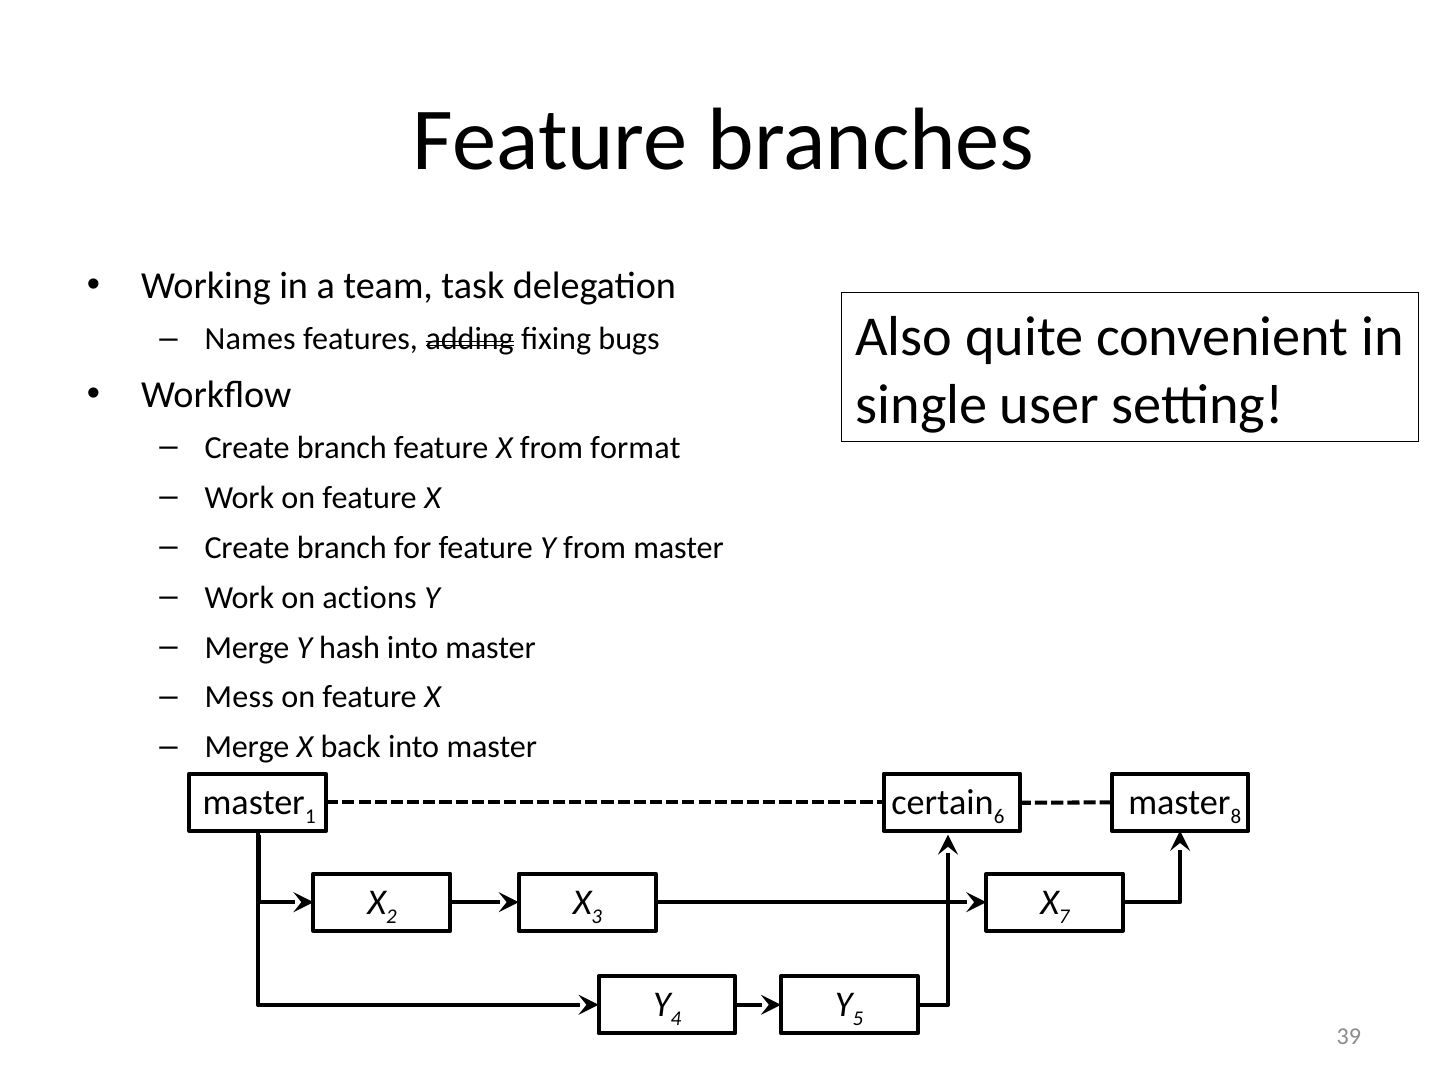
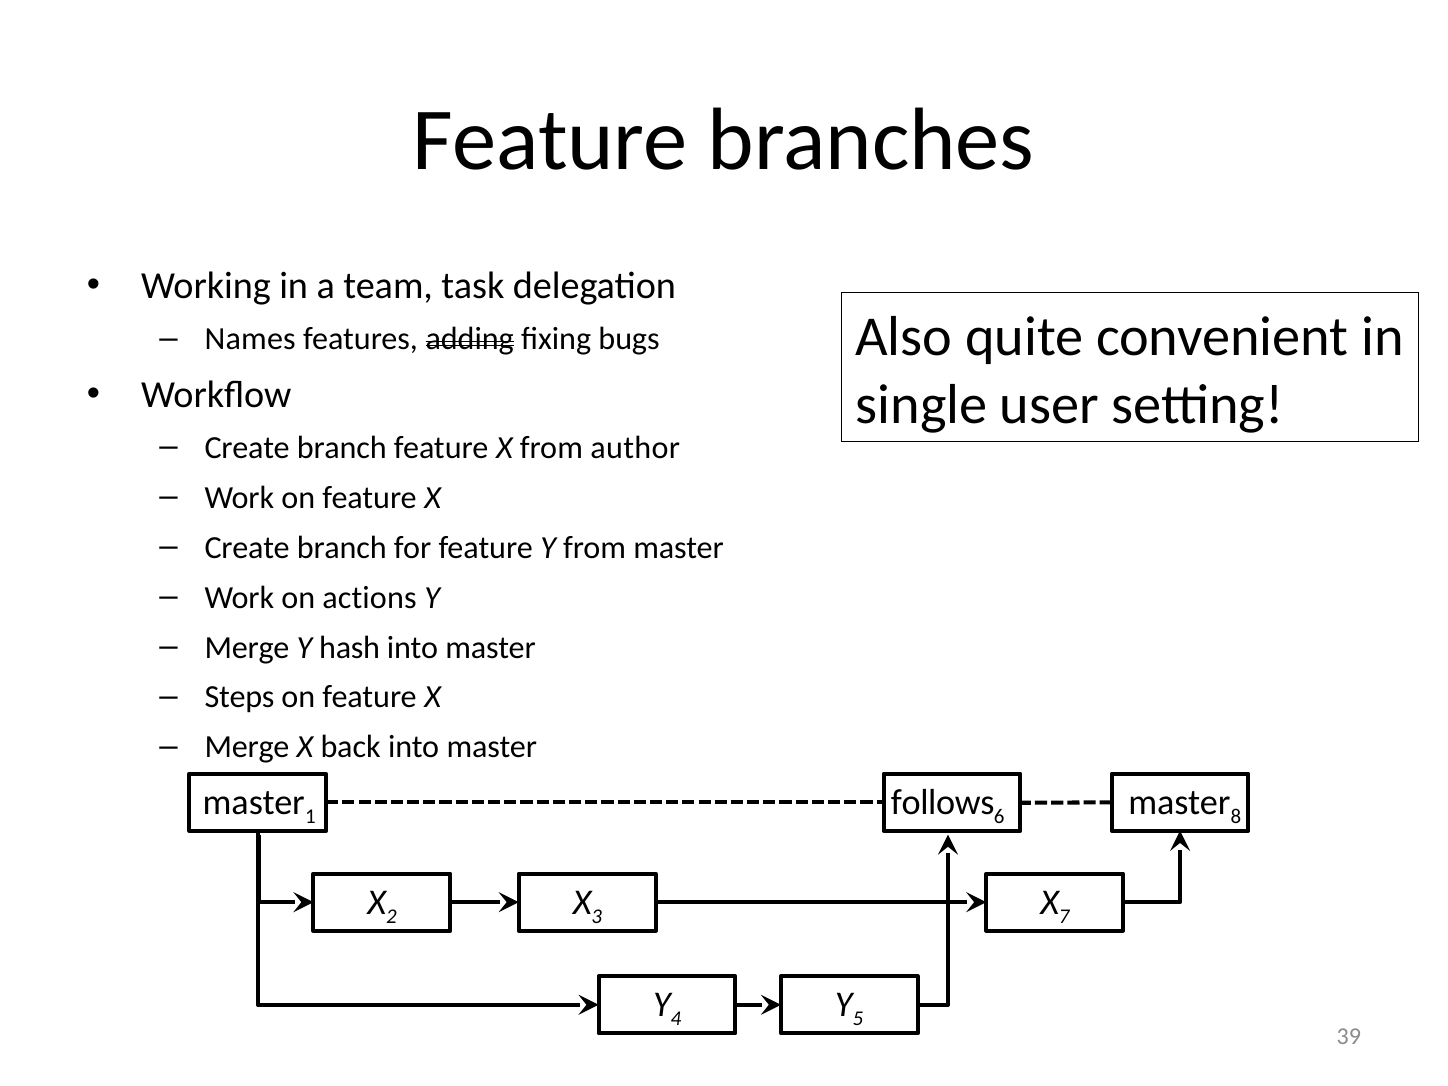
format: format -> author (635, 448)
Mess: Mess -> Steps (240, 697)
certain: certain -> follows (943, 802)
